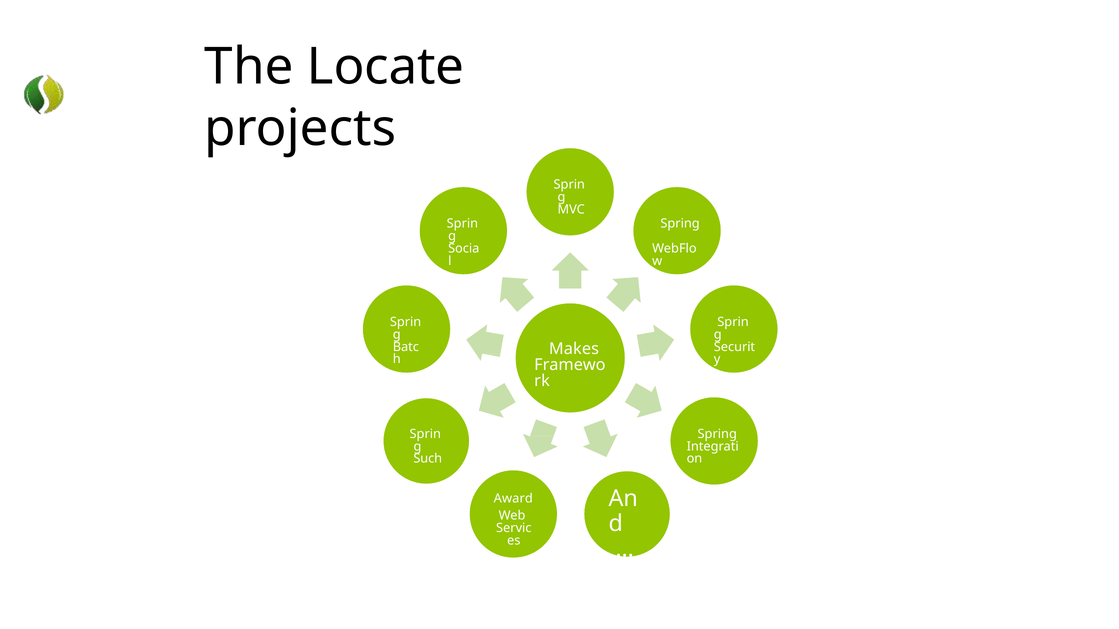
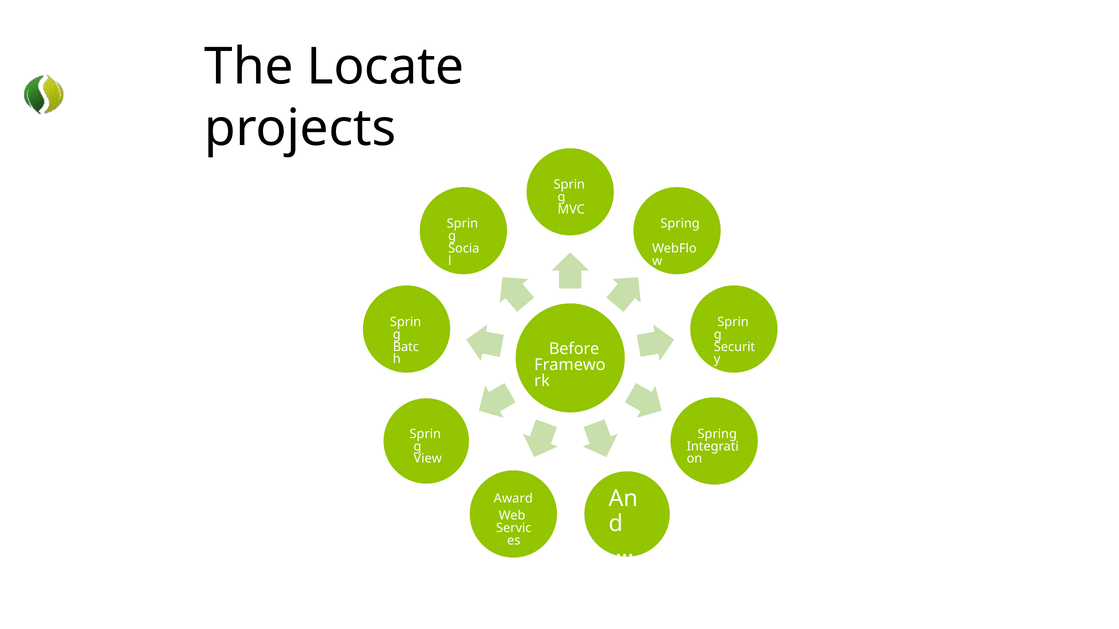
Makes: Makes -> Before (574, 349)
Such: Such -> View (428, 459)
